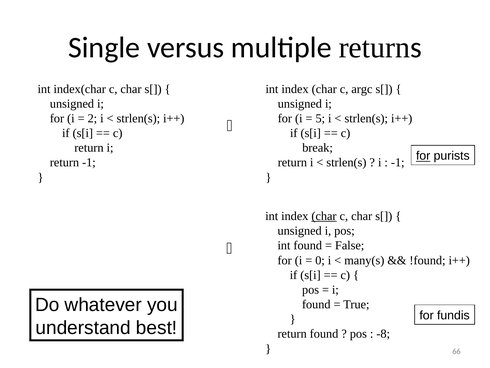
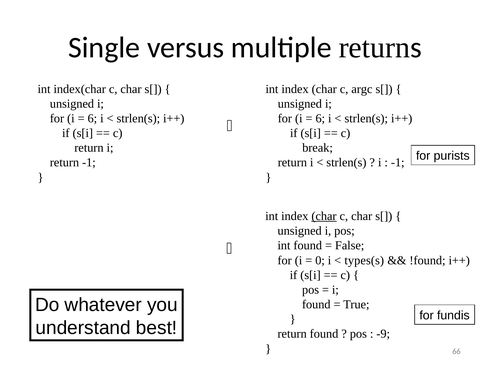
2: 2 -> 6 (92, 118)
5: 5 -> 6 (320, 118)
for underline: present -> none (423, 156)
many(s: many(s -> types(s (364, 260)
-8: -8 -> -9 (383, 333)
